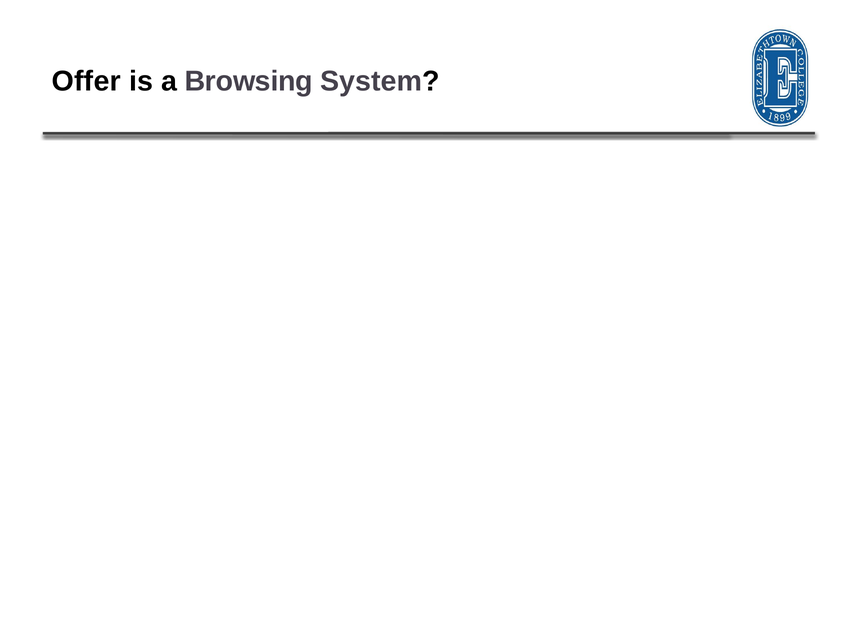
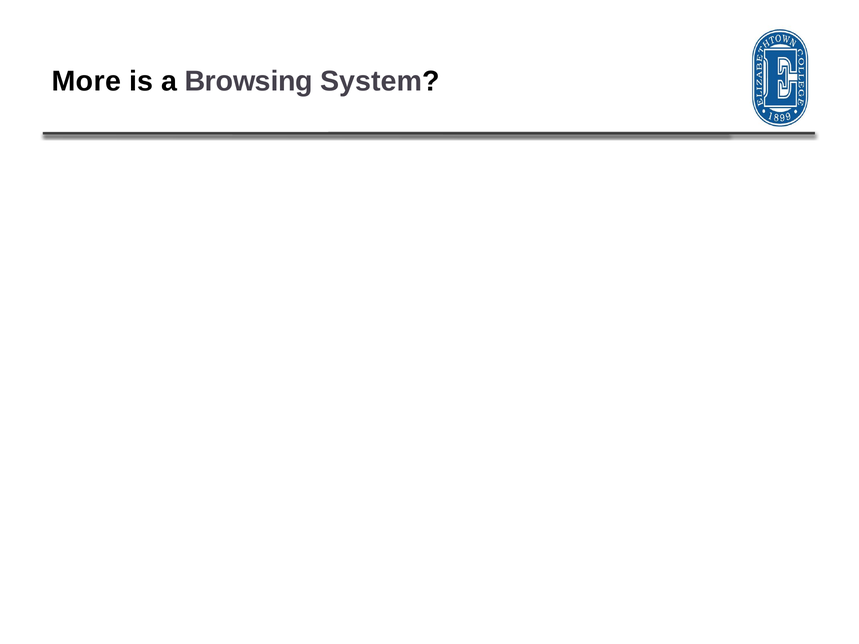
Offer: Offer -> More (86, 81)
